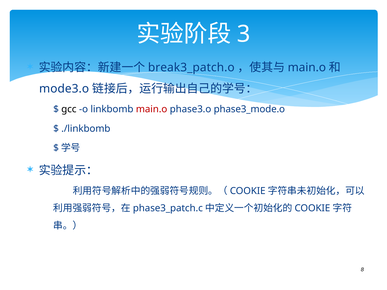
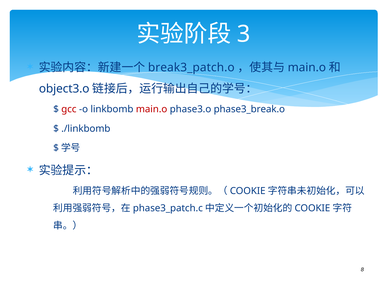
mode3.o: mode3.o -> object3.o (64, 89)
gcc colour: black -> red (69, 109)
phase3_mode.o: phase3_mode.o -> phase3_break.o (249, 109)
